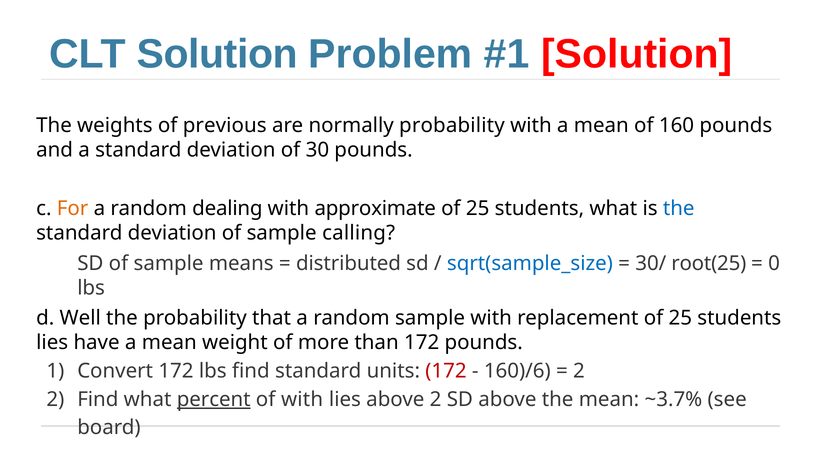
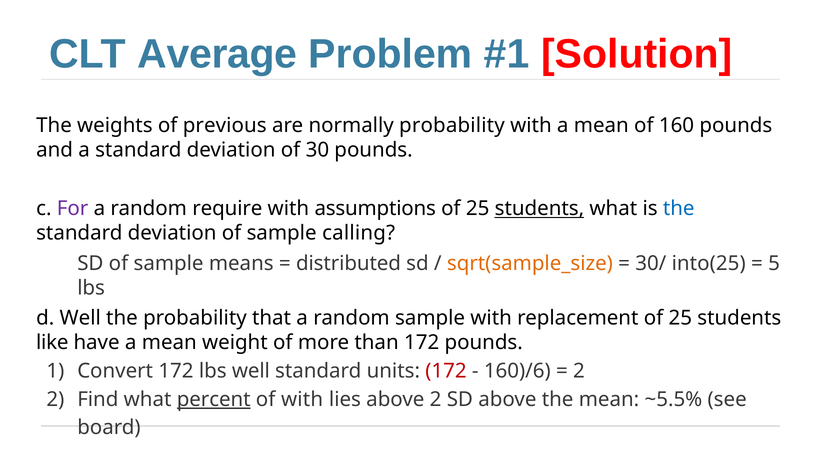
CLT Solution: Solution -> Average (217, 54)
For colour: orange -> purple (73, 208)
dealing: dealing -> require (227, 208)
approximate: approximate -> assumptions (375, 208)
students underline: none -> present (539, 208)
sqrt(sample_size colour: blue -> orange (530, 263)
root(25: root(25 -> into(25 (709, 263)
0: 0 -> 5 (774, 263)
lies: lies -> like (52, 343)
lbs find: find -> well (251, 371)
~3.7%: ~3.7% -> ~5.5% (673, 399)
